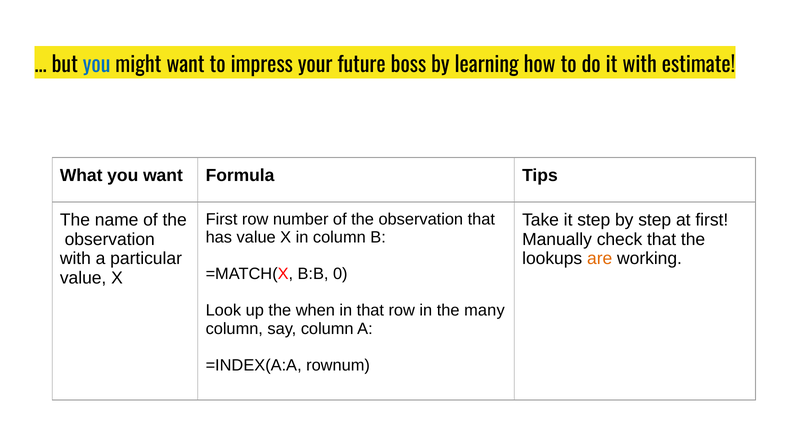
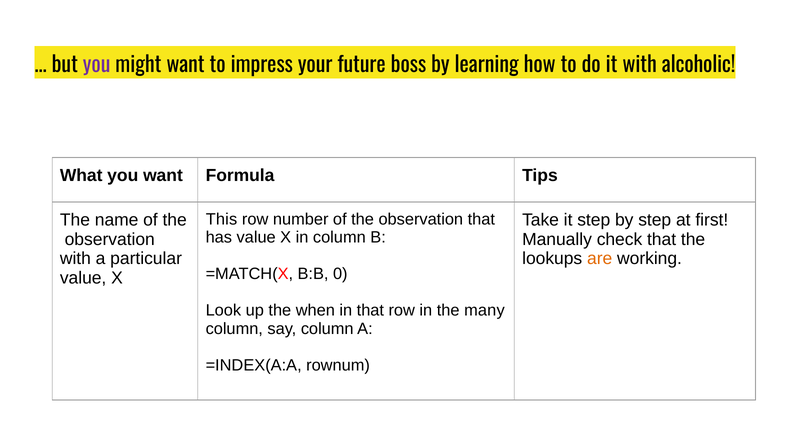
you colour: blue -> purple (97, 65)
estimate: estimate -> alcoholic (699, 65)
First: First -> This (221, 219)
